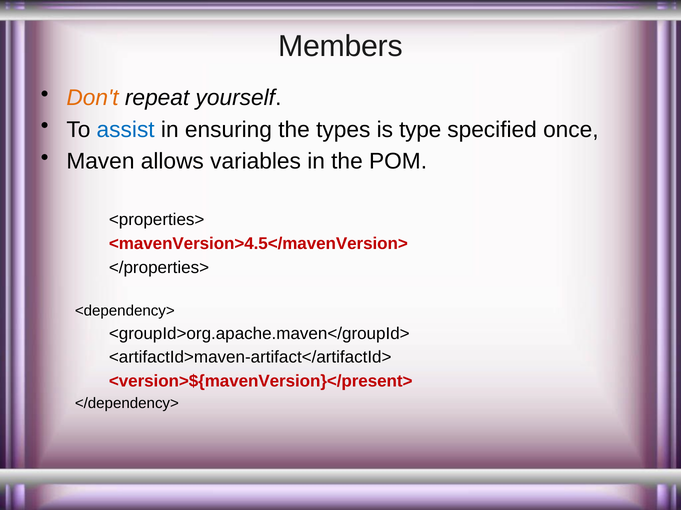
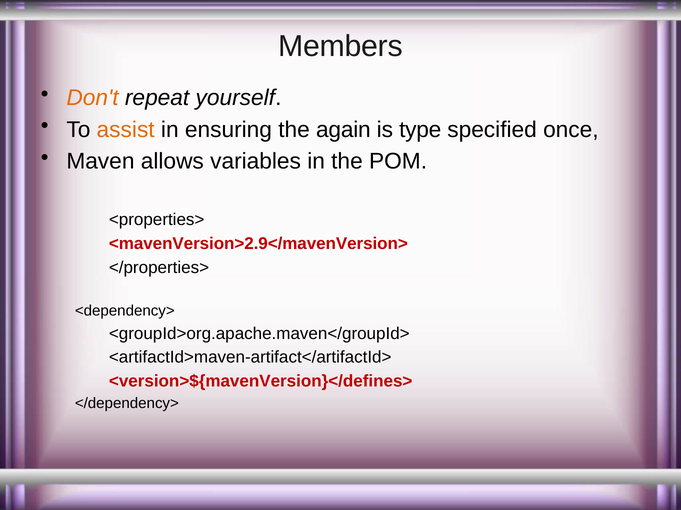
assist colour: blue -> orange (126, 130)
types: types -> again (343, 130)
<mavenVersion>4.5</mavenVersion>: <mavenVersion>4.5</mavenVersion> -> <mavenVersion>2.9</mavenVersion> (258, 244)
<version>${mavenVersion}</present>: <version>${mavenVersion}</present> -> <version>${mavenVersion}</defines> (261, 382)
